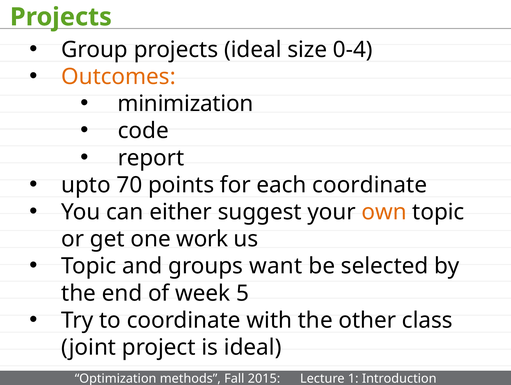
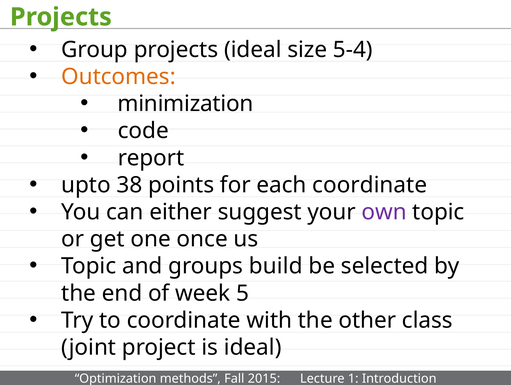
0-4: 0-4 -> 5-4 (353, 50)
70: 70 -> 38 (130, 185)
own colour: orange -> purple (384, 212)
work: work -> once (202, 239)
want: want -> build (276, 266)
